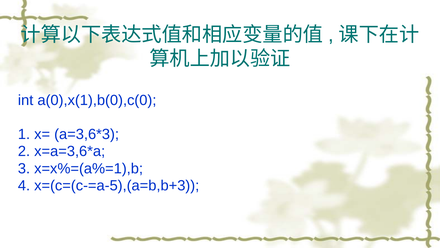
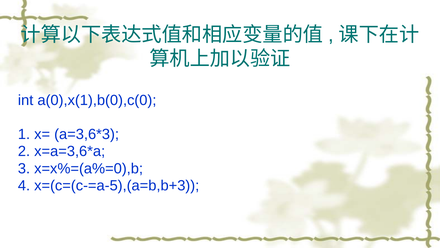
x=x%=(a%=1),b: x=x%=(a%=1),b -> x=x%=(a%=0),b (89, 168)
